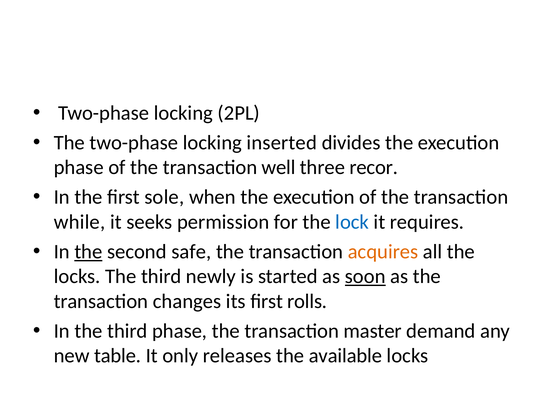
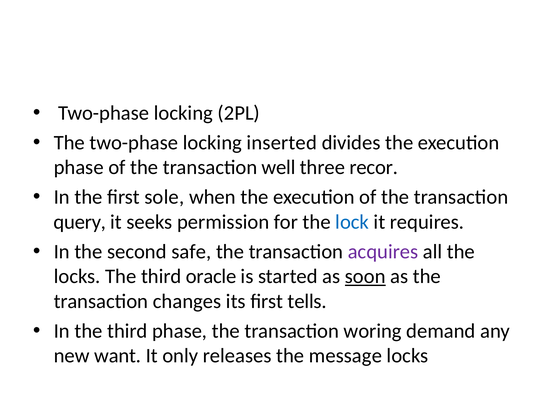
while: while -> query (80, 222)
the underline: present -> none (88, 252)
acquires colour: orange -> purple (383, 252)
newly: newly -> oracle (211, 277)
rolls: rolls -> tells (307, 301)
master: master -> woring (373, 331)
table: table -> want (118, 356)
available: available -> message (345, 356)
